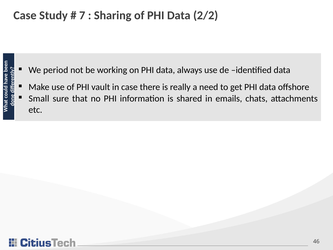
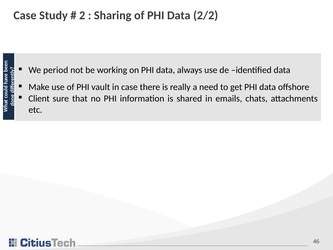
7: 7 -> 2 (82, 15)
Small: Small -> Client (39, 98)
